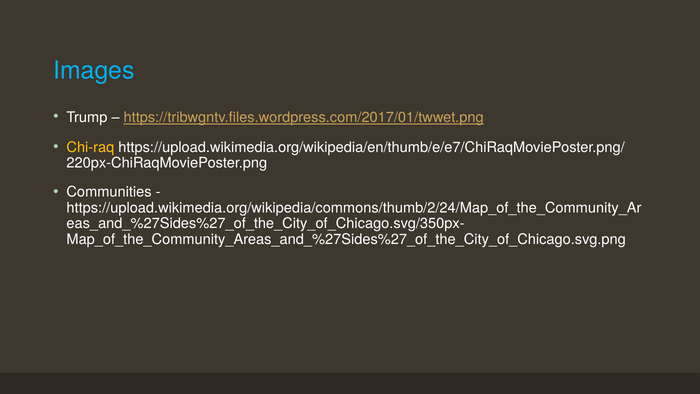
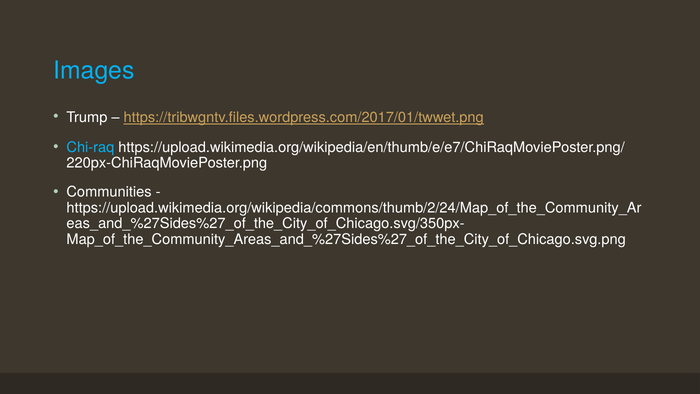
Chi-raq colour: yellow -> light blue (90, 147)
